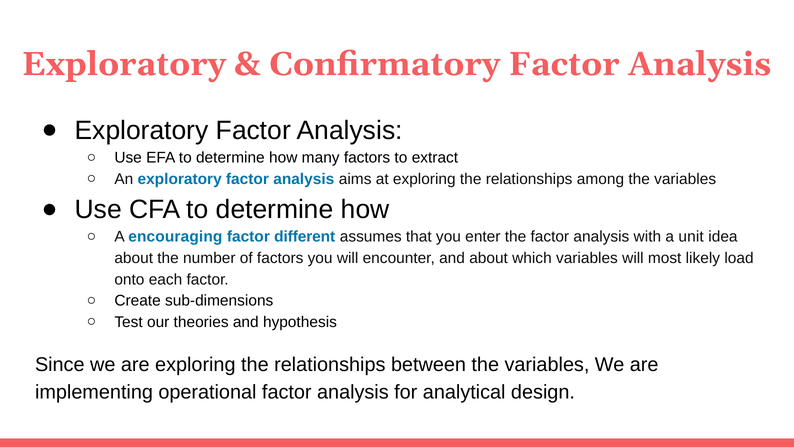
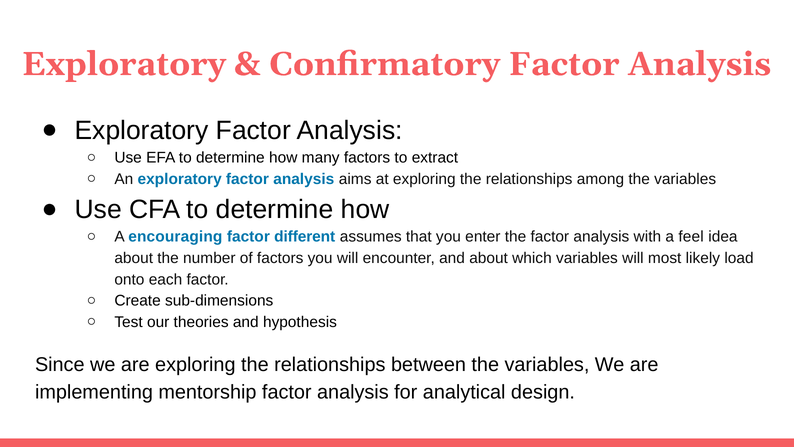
unit: unit -> feel (691, 237)
operational: operational -> mentorship (207, 392)
